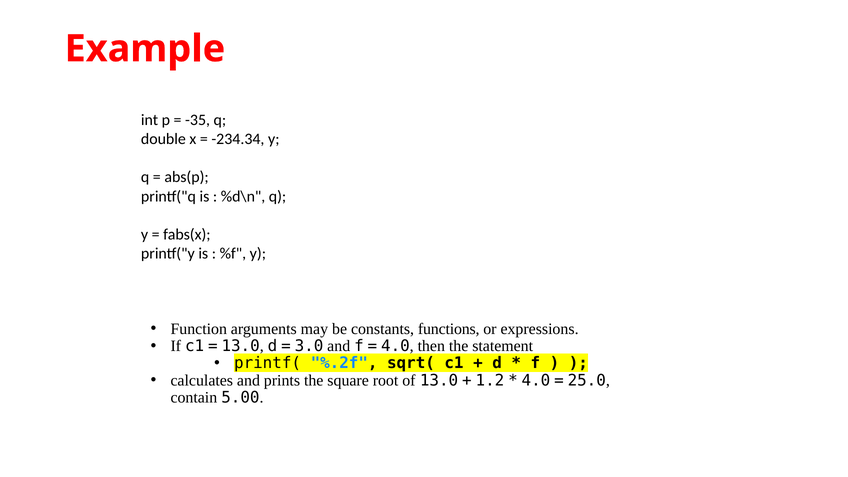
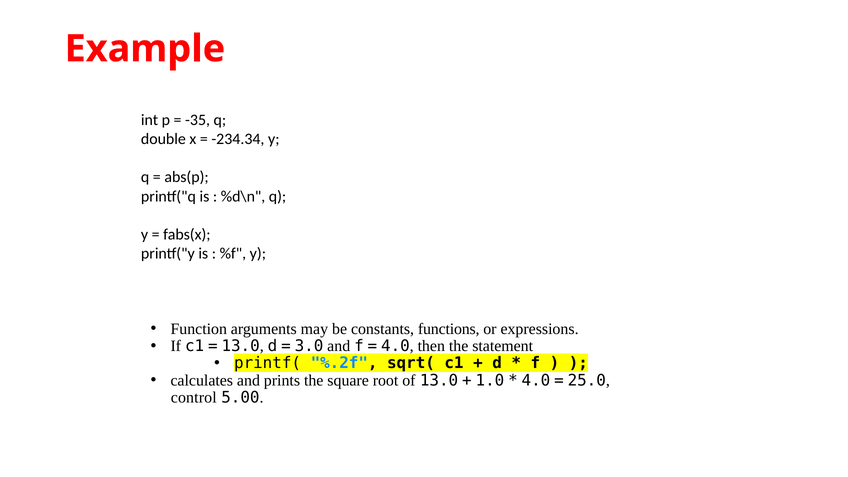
1.2: 1.2 -> 1.0 (490, 380)
contain: contain -> control (194, 398)
